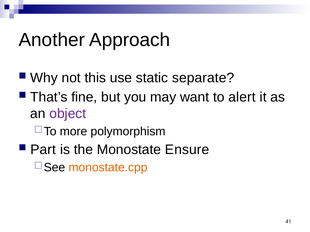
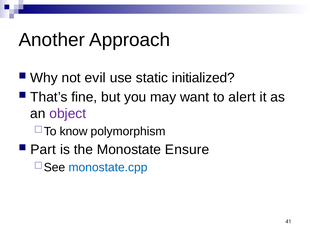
this: this -> evil (95, 78)
separate: separate -> initialized (203, 78)
more: more -> know (74, 132)
monostate.cpp colour: orange -> blue (108, 168)
